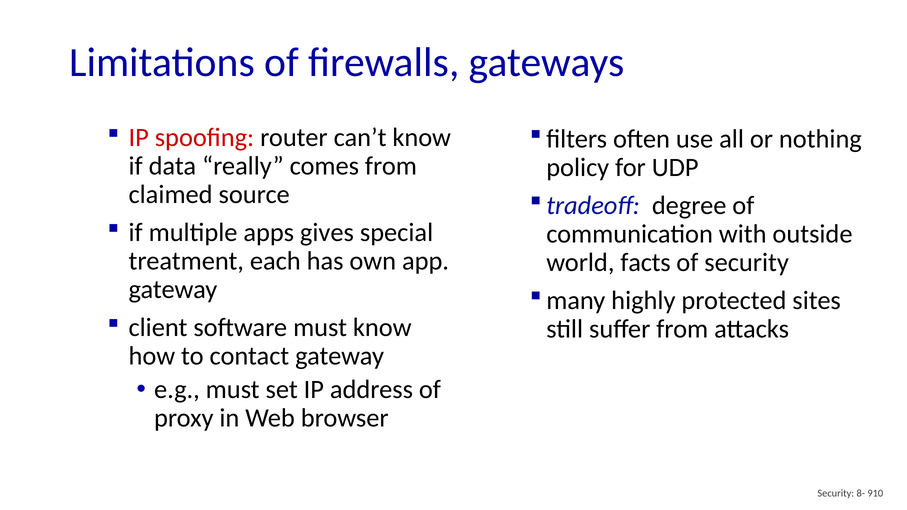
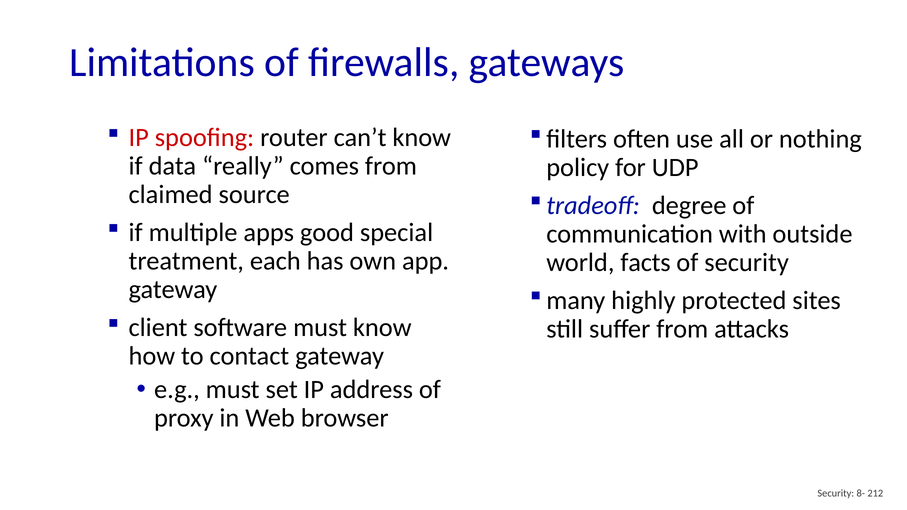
gives: gives -> good (327, 233)
910: 910 -> 212 (875, 493)
